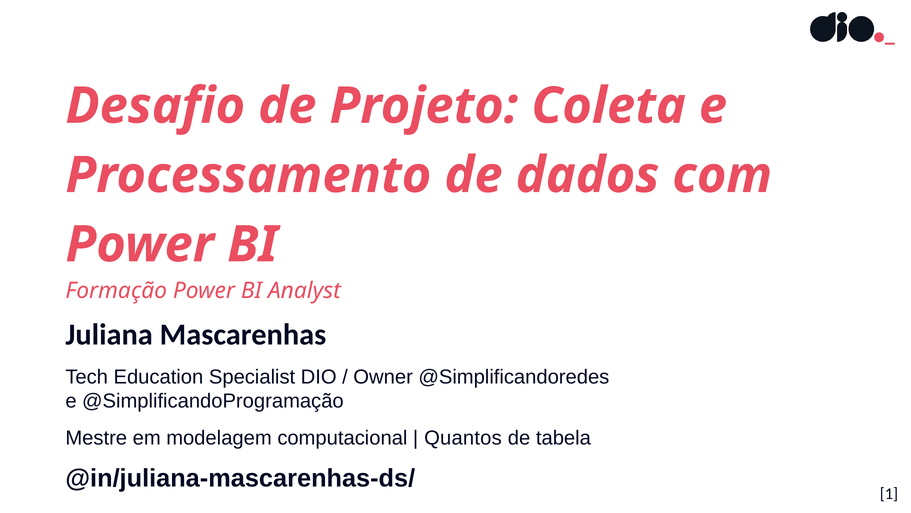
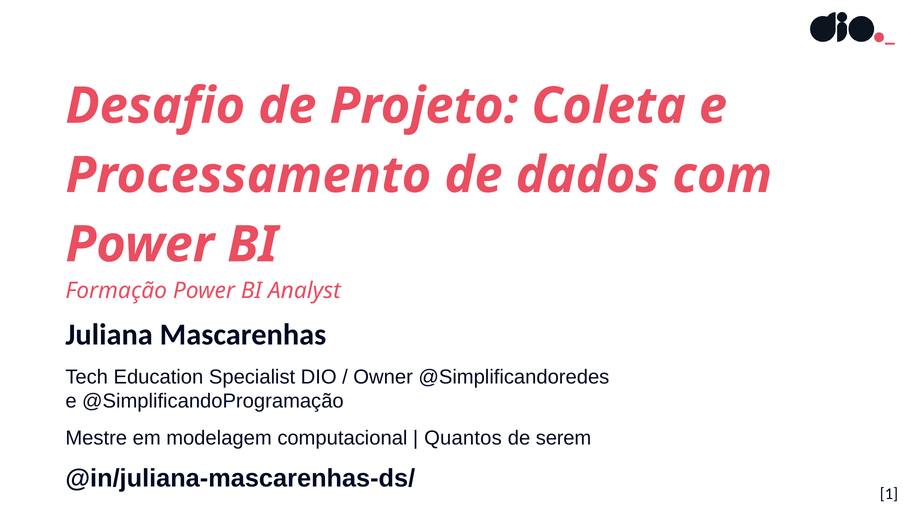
tabela: tabela -> serem (564, 438)
